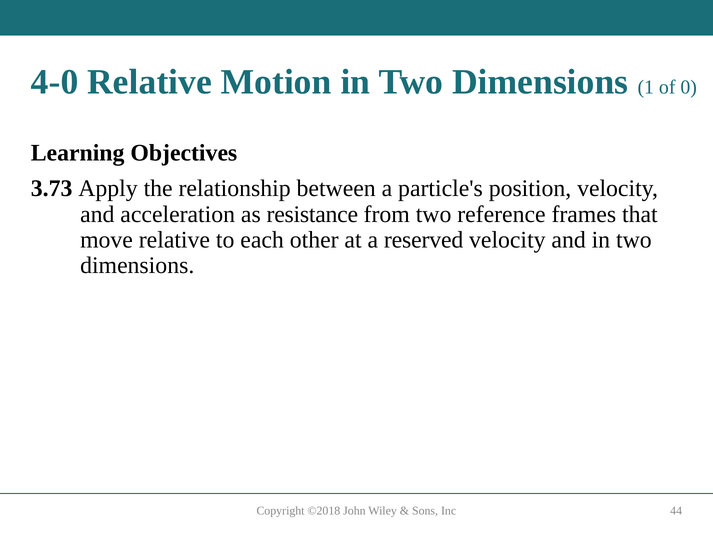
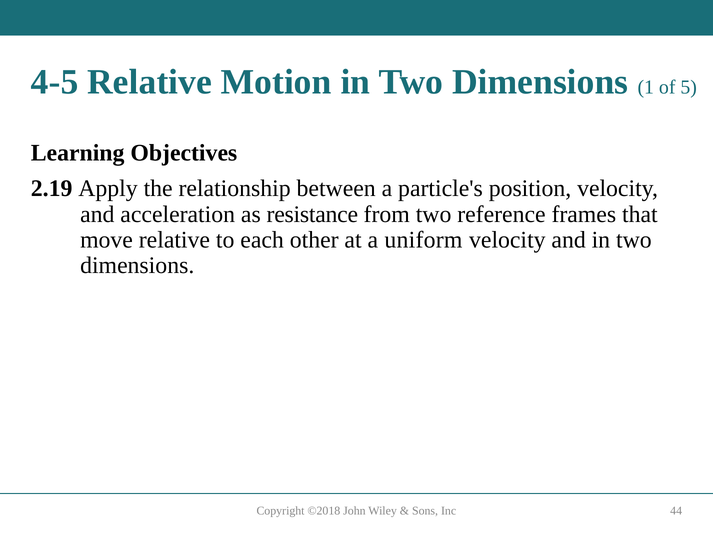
4-0: 4-0 -> 4-5 (55, 82)
0: 0 -> 5 (689, 87)
3.73: 3.73 -> 2.19 (52, 188)
reserved: reserved -> uniform (423, 240)
